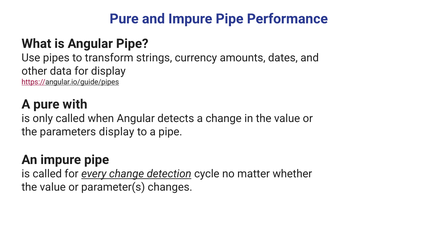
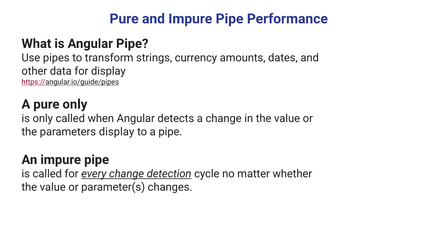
pure with: with -> only (75, 104)
